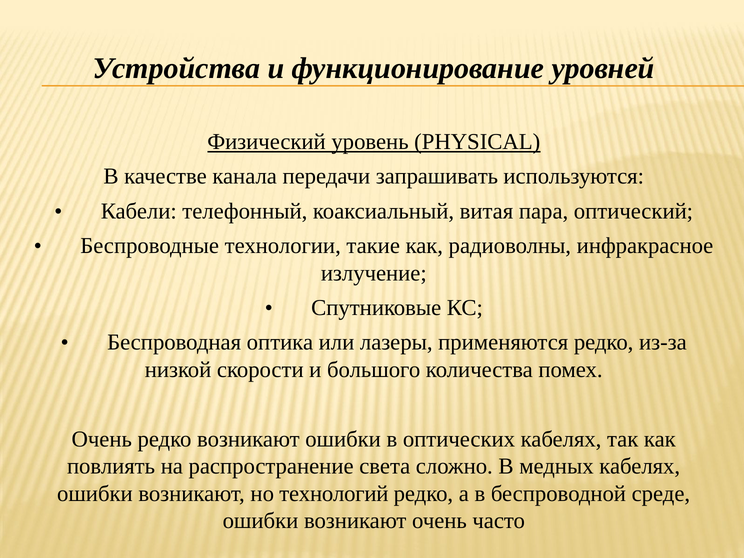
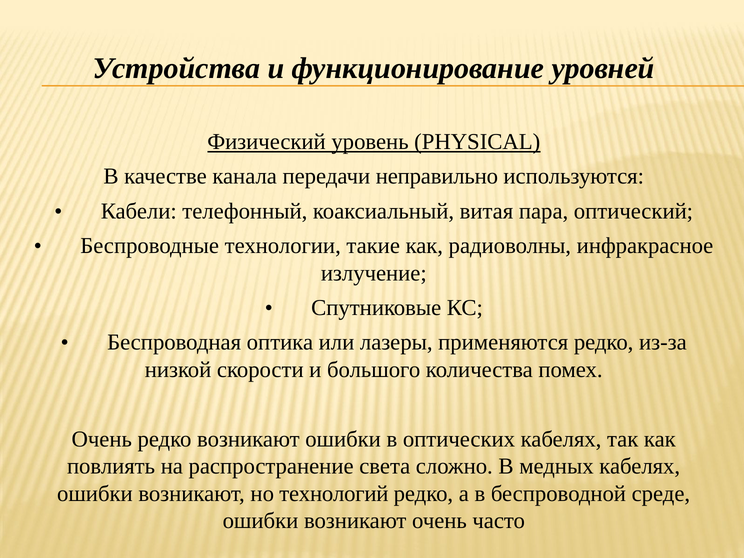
запрашивать: запрашивать -> неправильно (437, 176)
